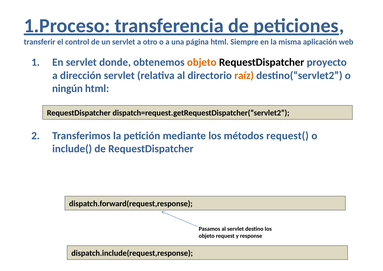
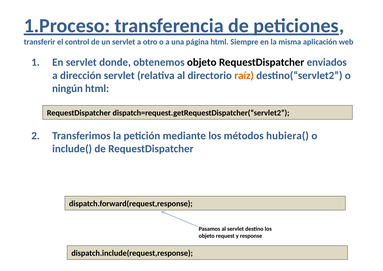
objeto colour: orange -> black (202, 62)
proyecto: proyecto -> enviados (327, 62)
request(: request( -> hubiera( (287, 136)
